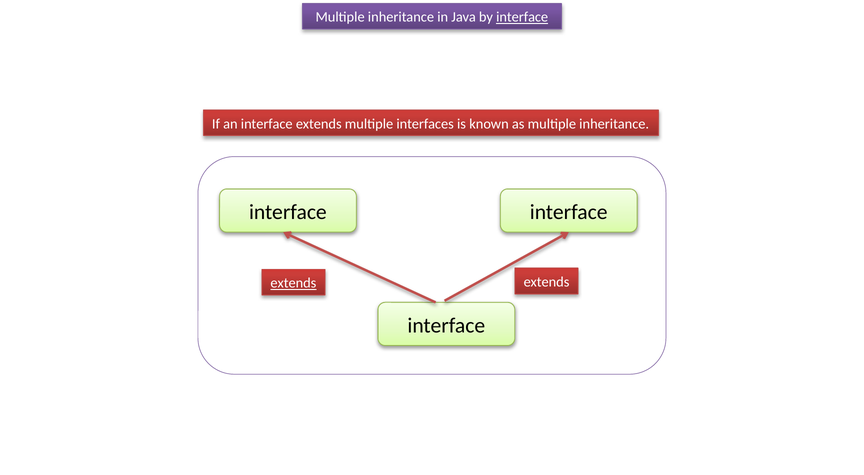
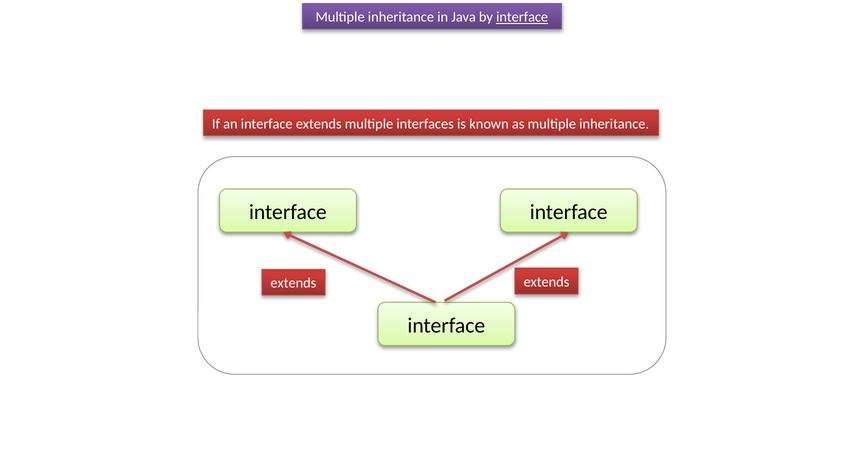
extends underline: present -> none (293, 283)
